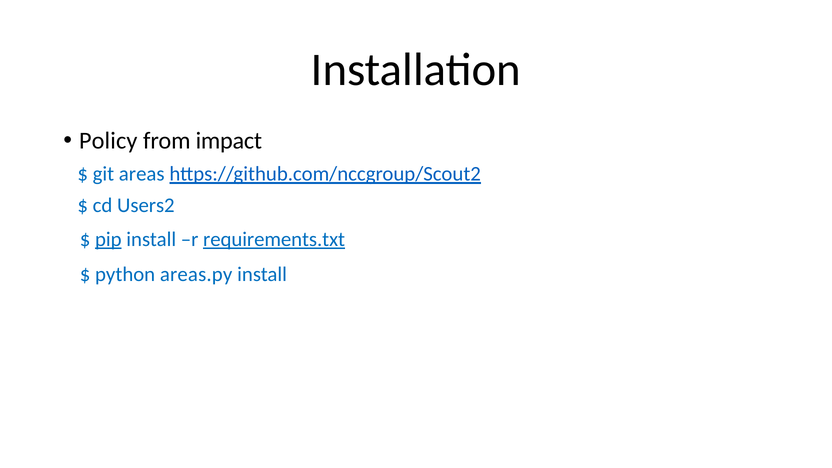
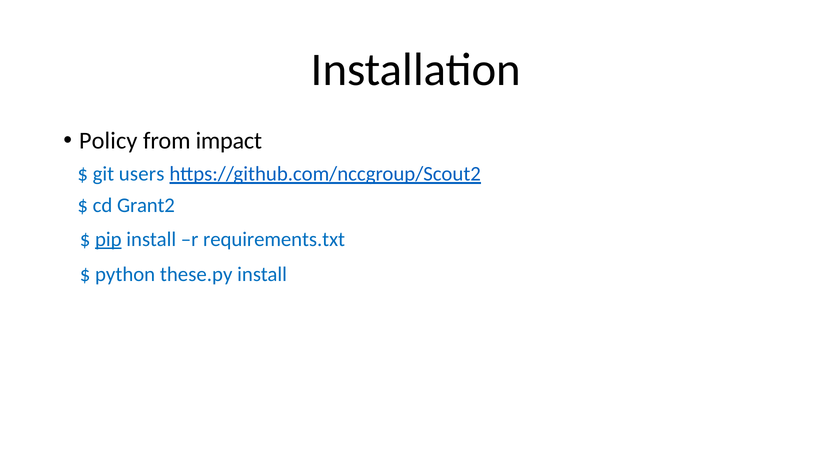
areas: areas -> users (142, 174)
Users2: Users2 -> Grant2 (146, 205)
requirements.txt underline: present -> none (274, 239)
areas.py: areas.py -> these.py (196, 274)
